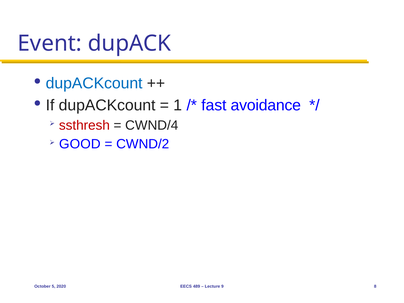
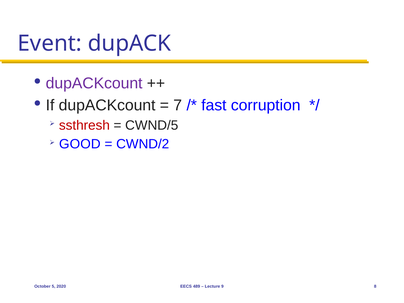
dupACKcount colour: blue -> purple (94, 83)
1: 1 -> 7 (178, 105)
avoidance: avoidance -> corruption (266, 105)
CWND/4: CWND/4 -> CWND/5 (152, 125)
